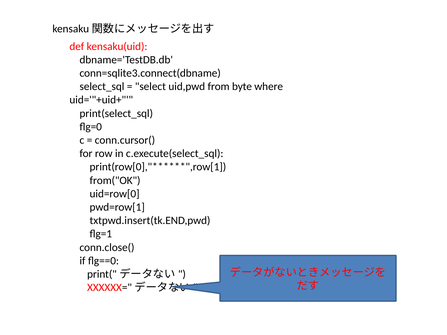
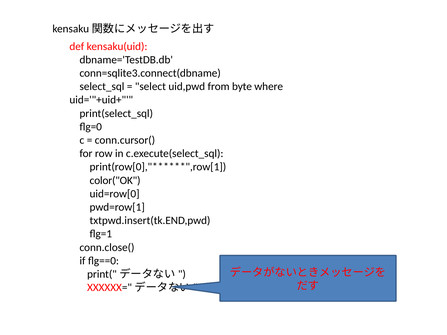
from("OK: from("OK -> color("OK (115, 180)
